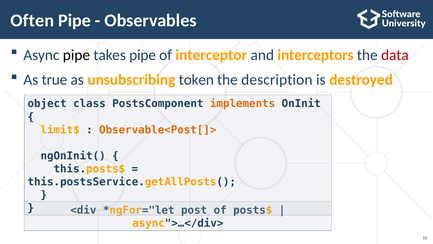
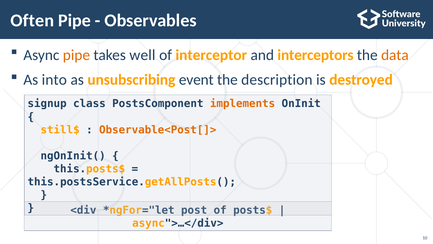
pipe colour: black -> orange (76, 55)
takes pipe: pipe -> well (142, 55)
data colour: red -> orange (395, 55)
true: true -> into (54, 80)
token: token -> event (196, 80)
object: object -> signup (47, 104)
limit$: limit$ -> still$ (60, 130)
